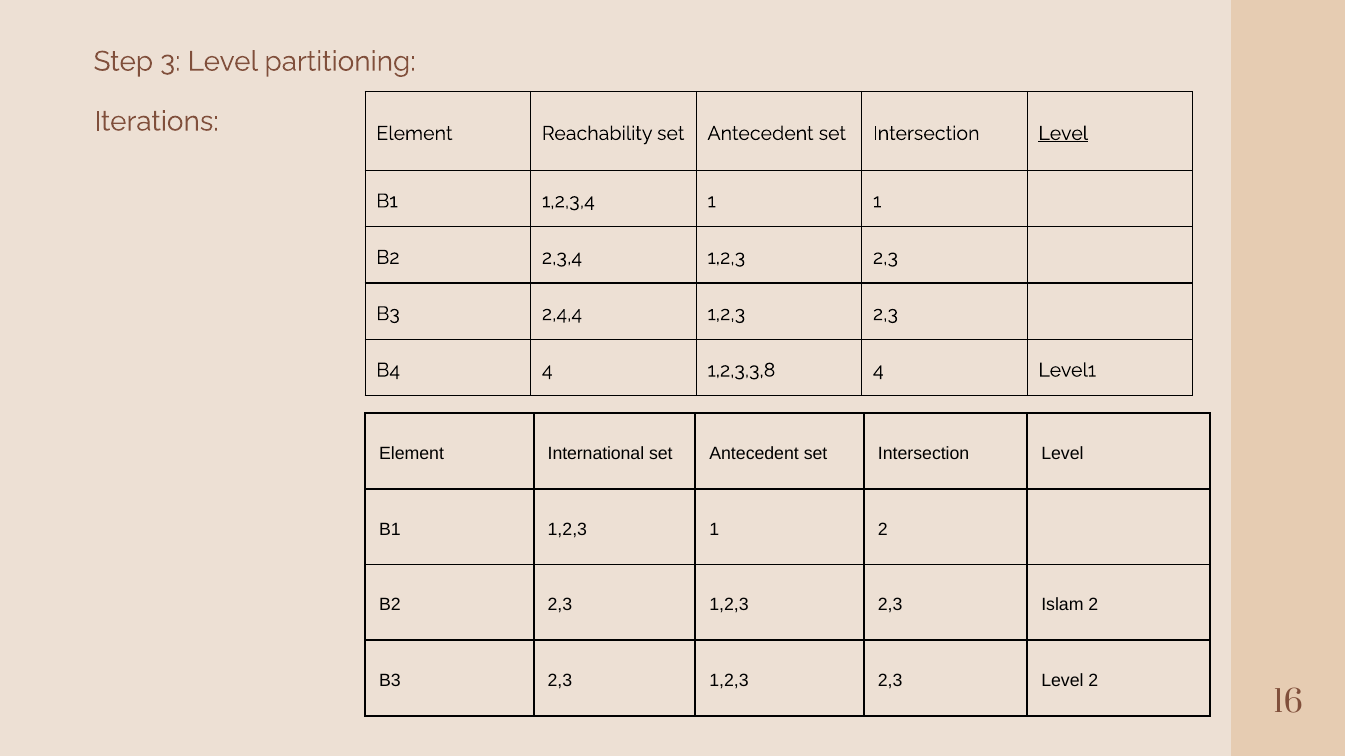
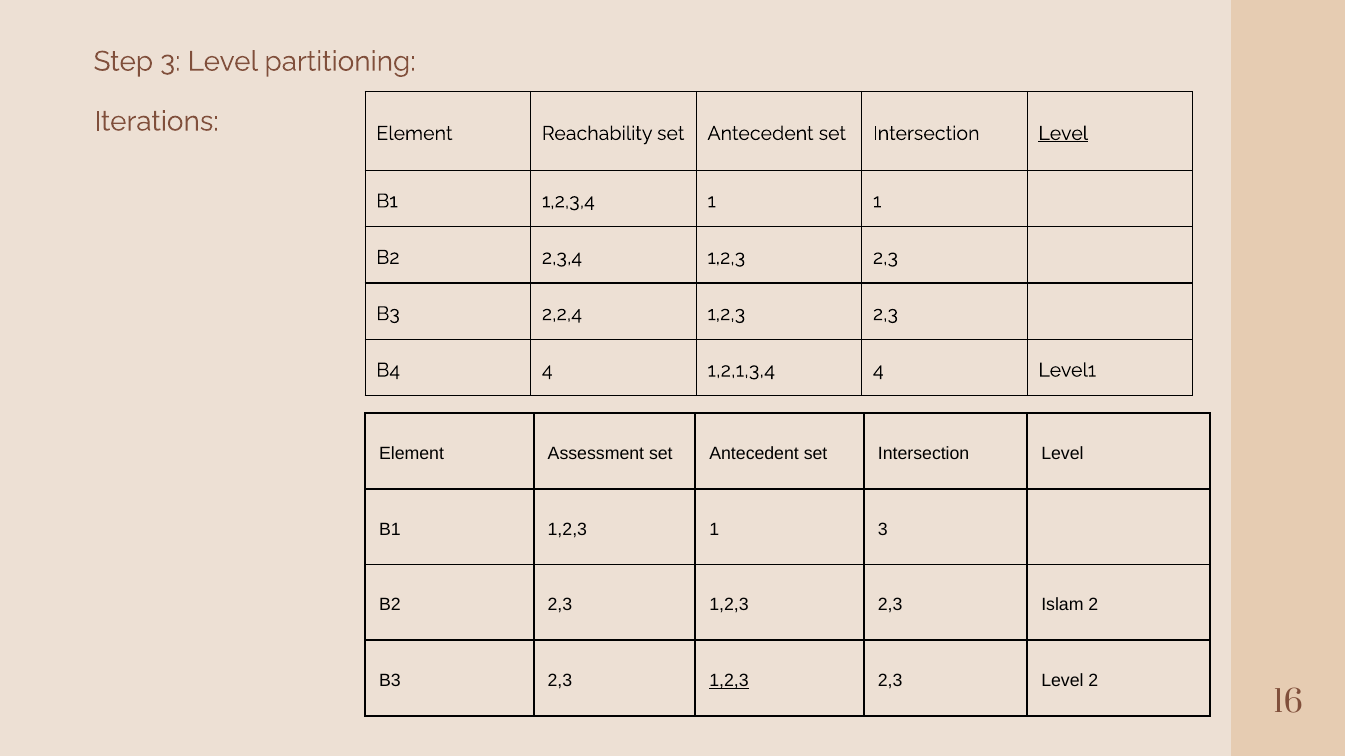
2,4,4: 2,4,4 -> 2,2,4 (562, 314)
1,2,3,3,8: 1,2,3,3,8 -> 1,2,1,3,4 (741, 370)
International: International -> Assessment (596, 454)
1 2: 2 -> 3 (883, 530)
1,2,3 underline: none -> present (729, 681)
